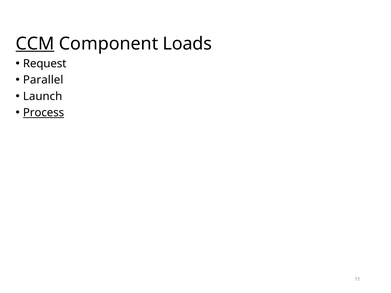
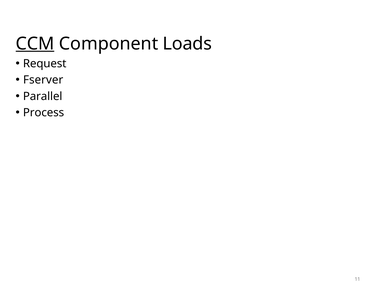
Parallel: Parallel -> Fserver (43, 80)
Launch: Launch -> Parallel (43, 96)
Process underline: present -> none (44, 113)
